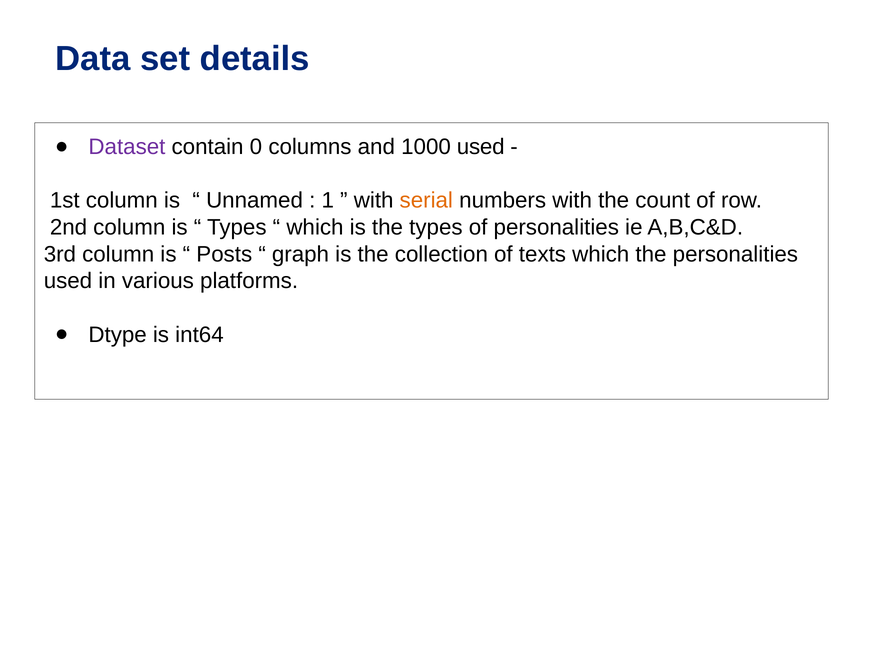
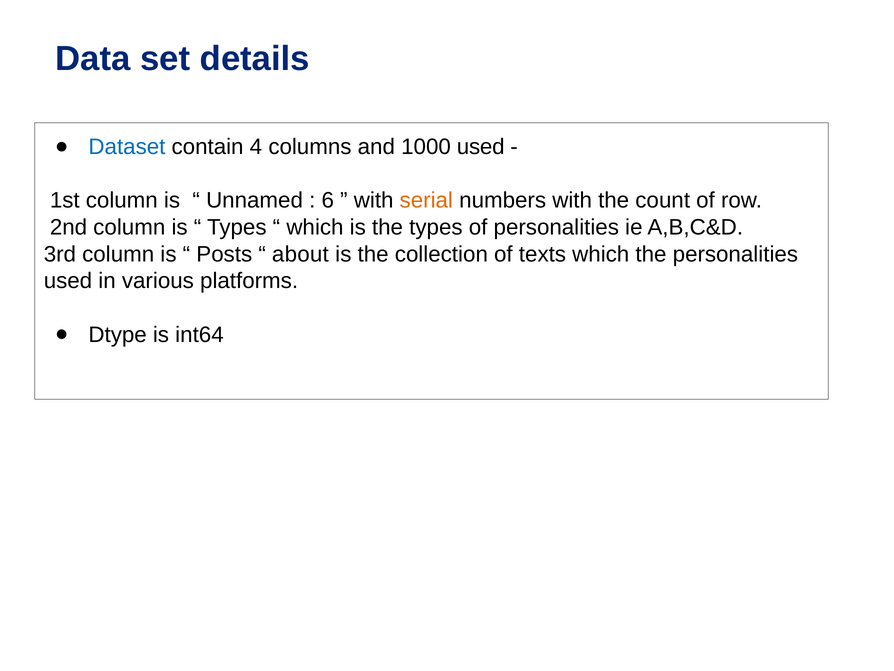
Dataset colour: purple -> blue (127, 147)
0: 0 -> 4 (256, 147)
1: 1 -> 6 (328, 200)
graph: graph -> about (300, 254)
